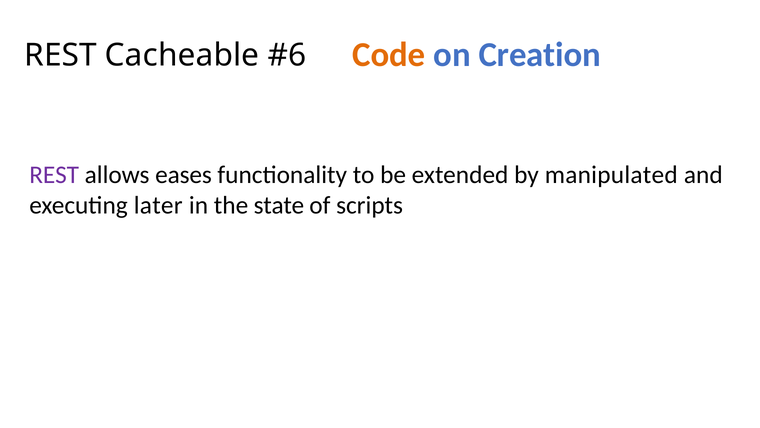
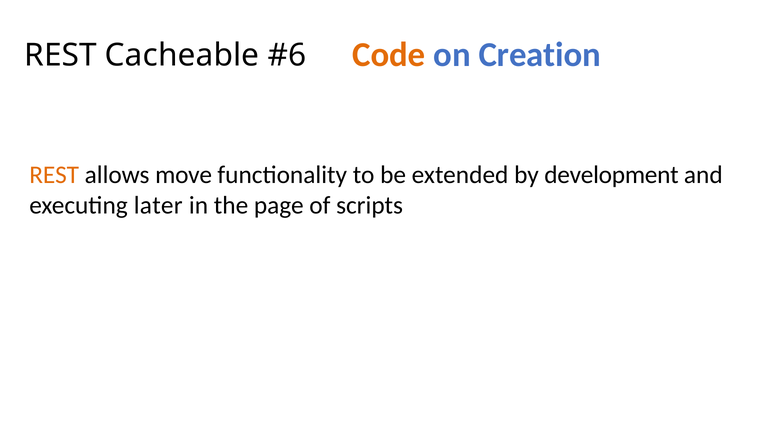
REST colour: purple -> orange (54, 175)
eases: eases -> move (184, 175)
manipulated: manipulated -> development (611, 175)
state: state -> page (279, 205)
